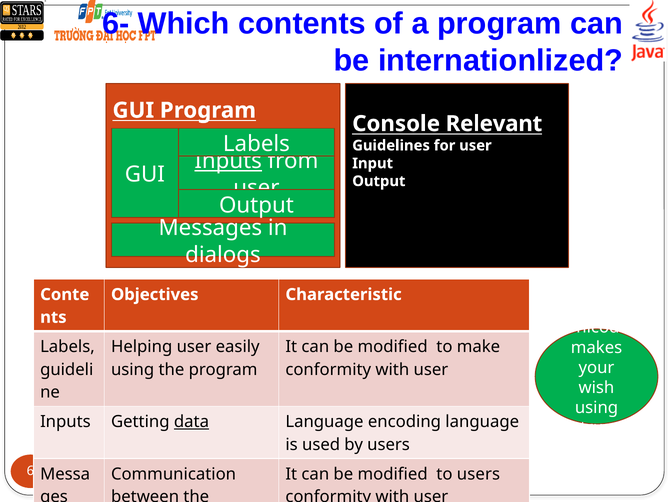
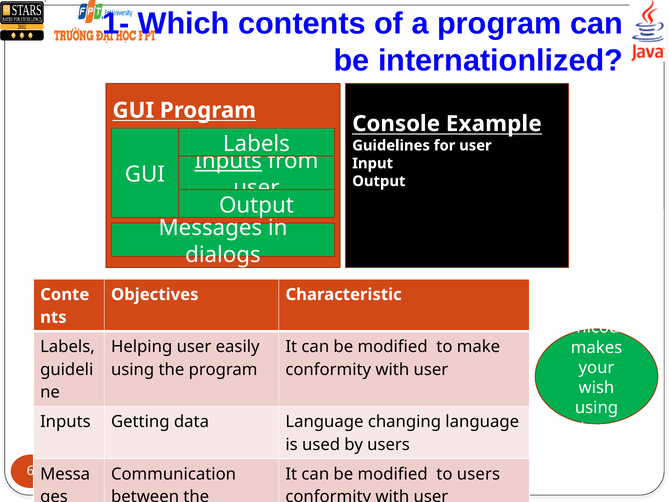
6-: 6- -> 1- (116, 24)
Relevant: Relevant -> Example (494, 124)
data underline: present -> none (191, 422)
encoding: encoding -> changing (404, 422)
